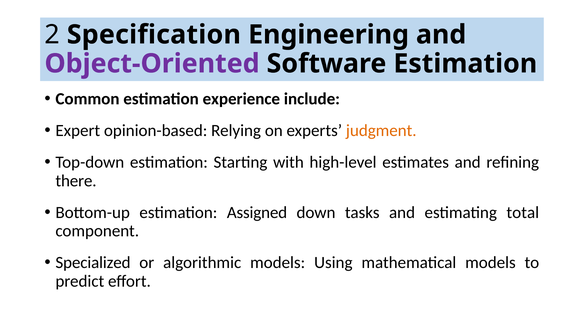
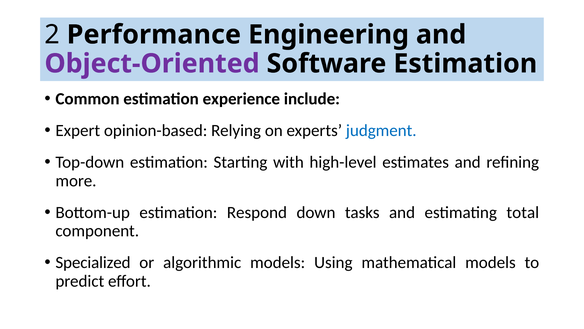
Specification: Specification -> Performance (154, 35)
judgment colour: orange -> blue (381, 130)
there: there -> more (76, 180)
Assigned: Assigned -> Respond (257, 212)
